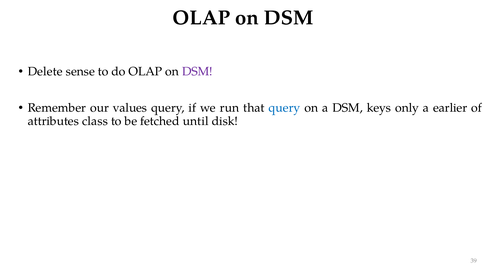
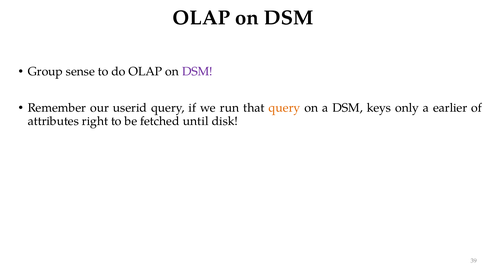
Delete: Delete -> Group (45, 72)
values: values -> userid (130, 108)
query colour: blue -> orange (284, 108)
class: class -> right (95, 121)
